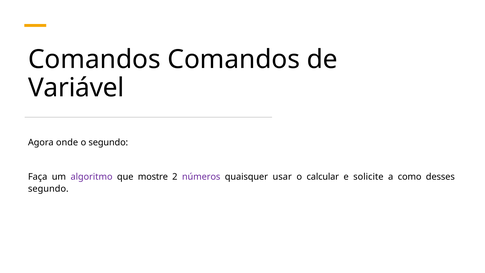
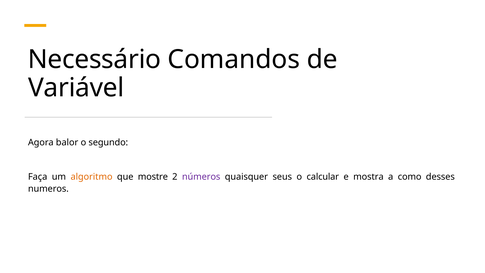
Comandos: Comandos -> Necessário (94, 59)
onde: onde -> balor (67, 142)
algoritmo colour: purple -> orange (92, 177)
usar: usar -> seus (282, 177)
solicite: solicite -> mostra (368, 177)
segundo: segundo -> numeros (48, 189)
